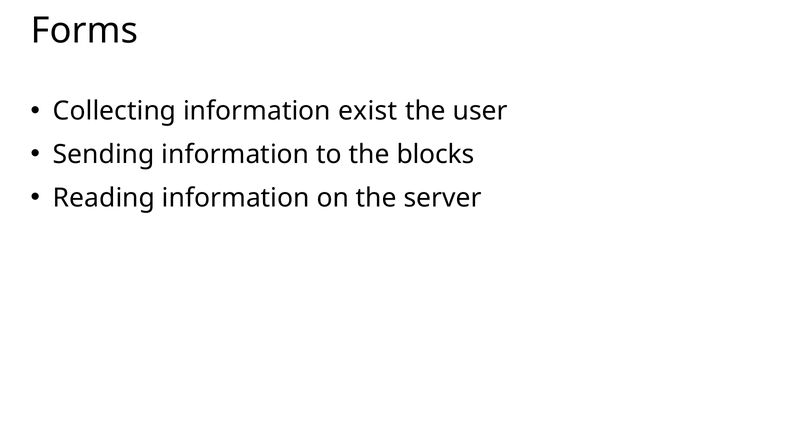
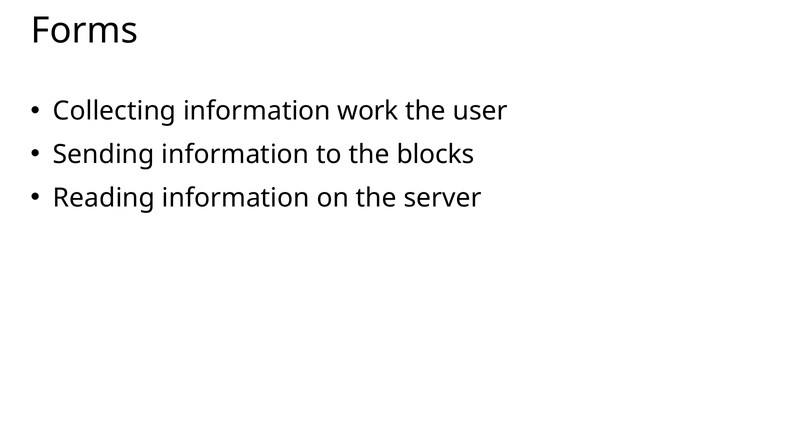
exist: exist -> work (368, 111)
